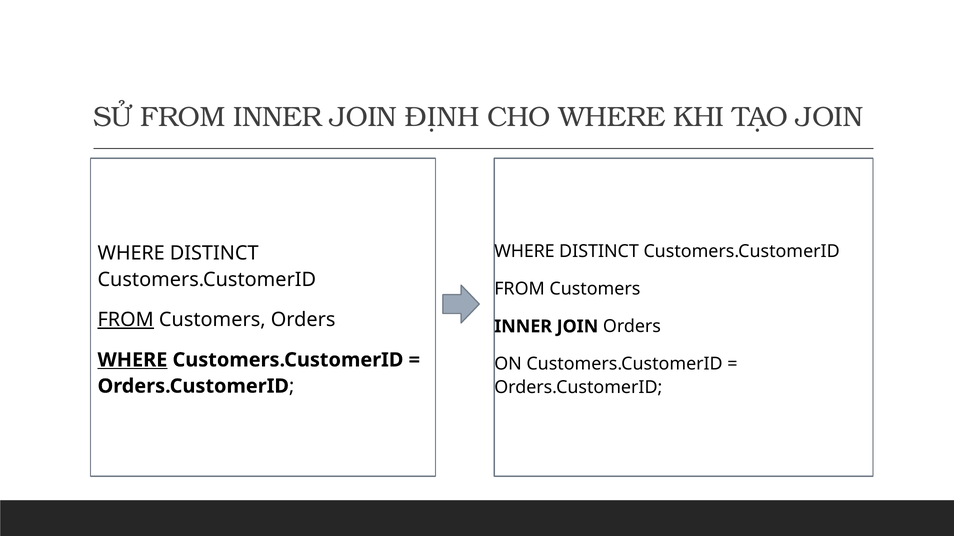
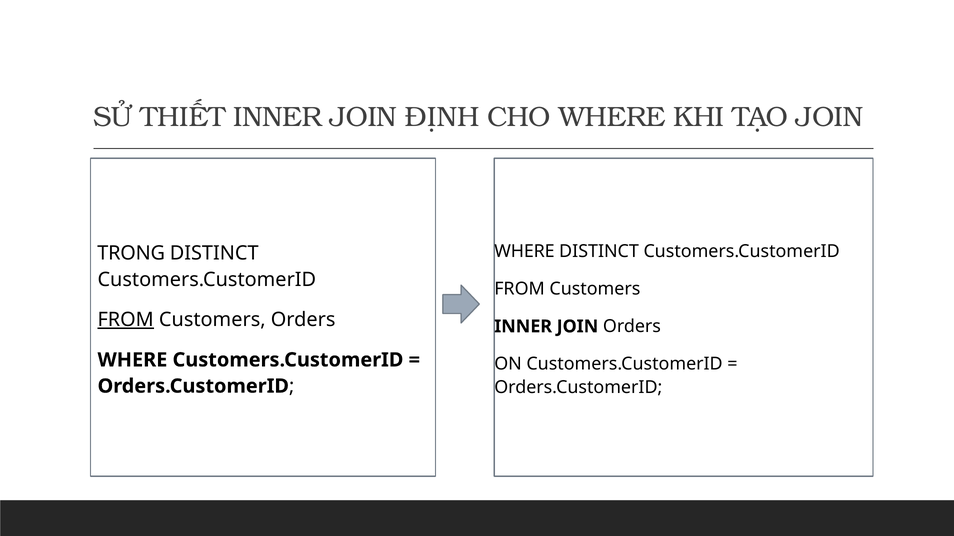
SỬ FROM: FROM -> THIẾT (183, 117)
WHERE: WHERE -> TRONG (131, 254)
WHERE underline: present -> none (132, 360)
